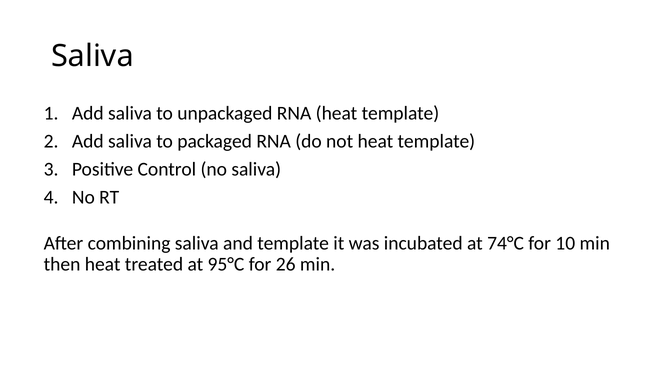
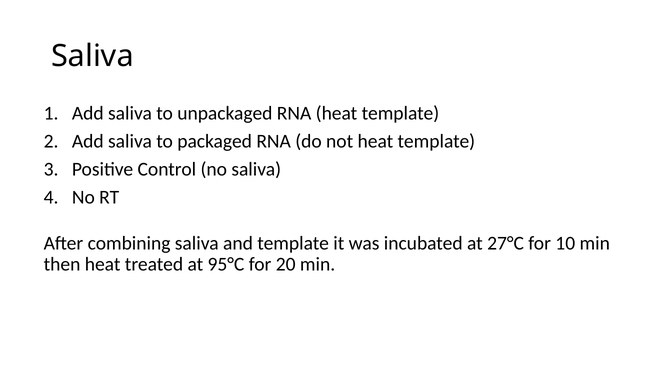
74°C: 74°C -> 27°C (506, 243)
26: 26 -> 20 (286, 264)
